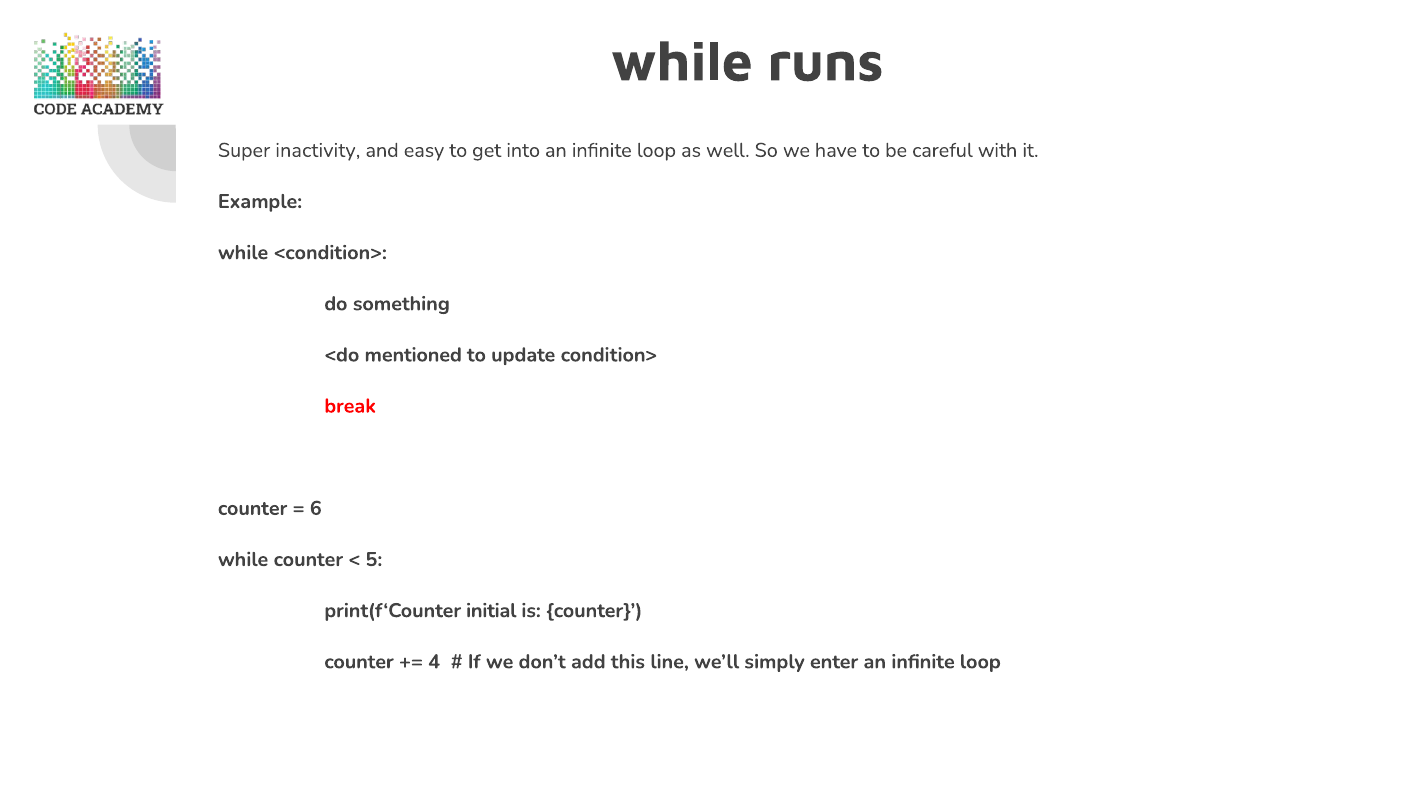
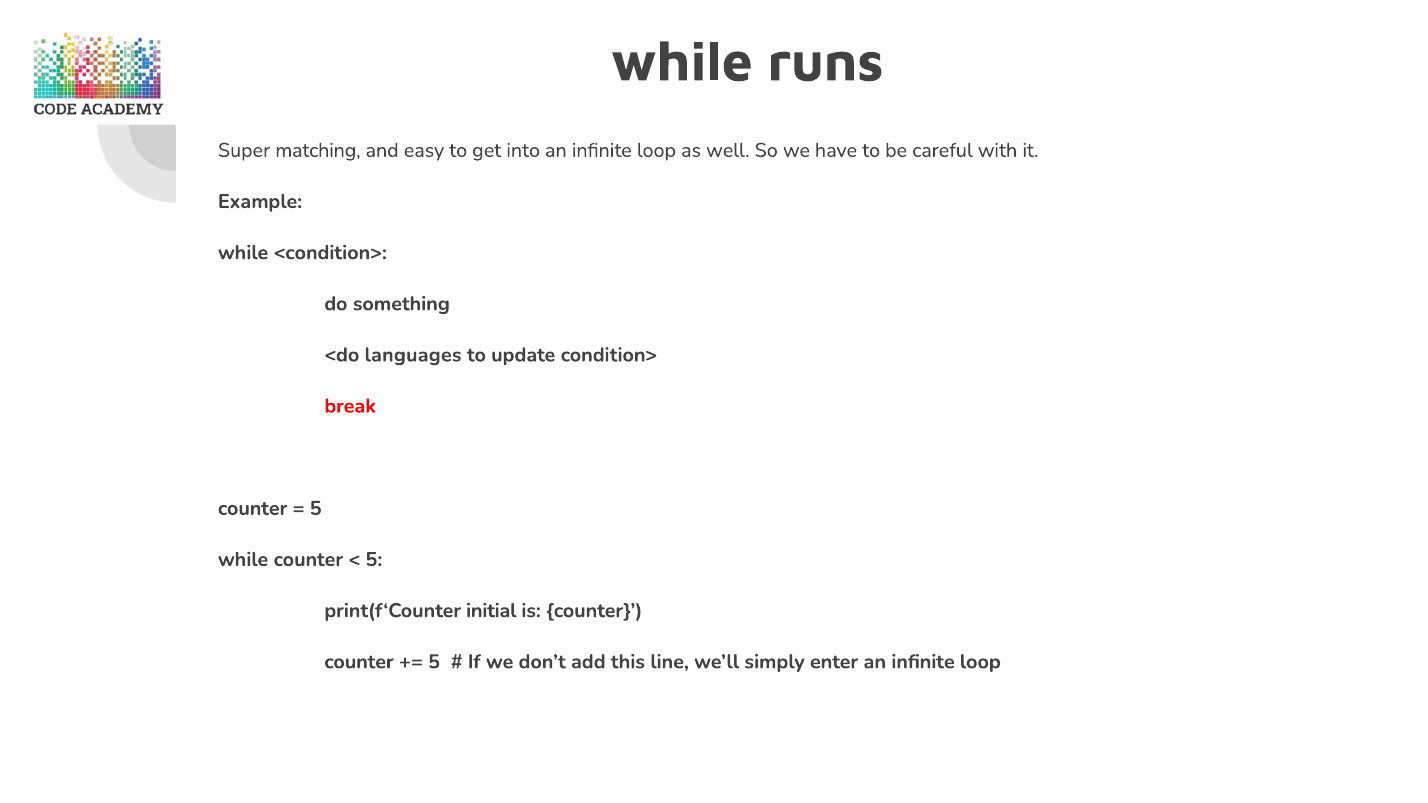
inactivity: inactivity -> matching (318, 150)
mentioned: mentioned -> languages (413, 355)
6: 6 -> 5 (316, 508)
4: 4 -> 5 (434, 662)
